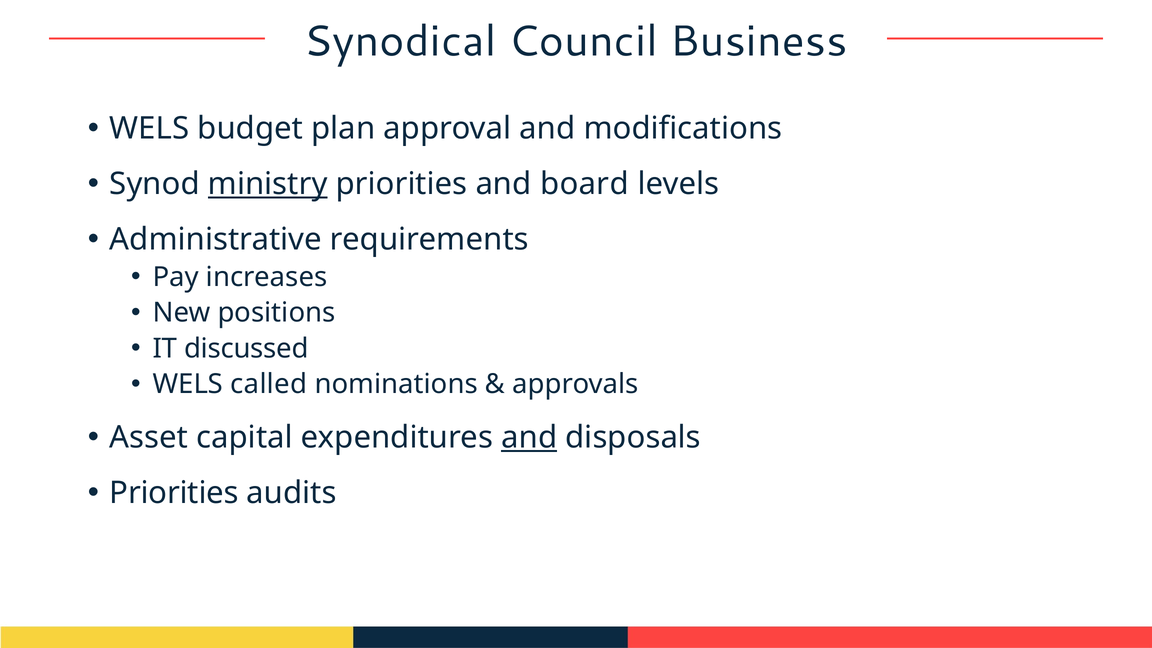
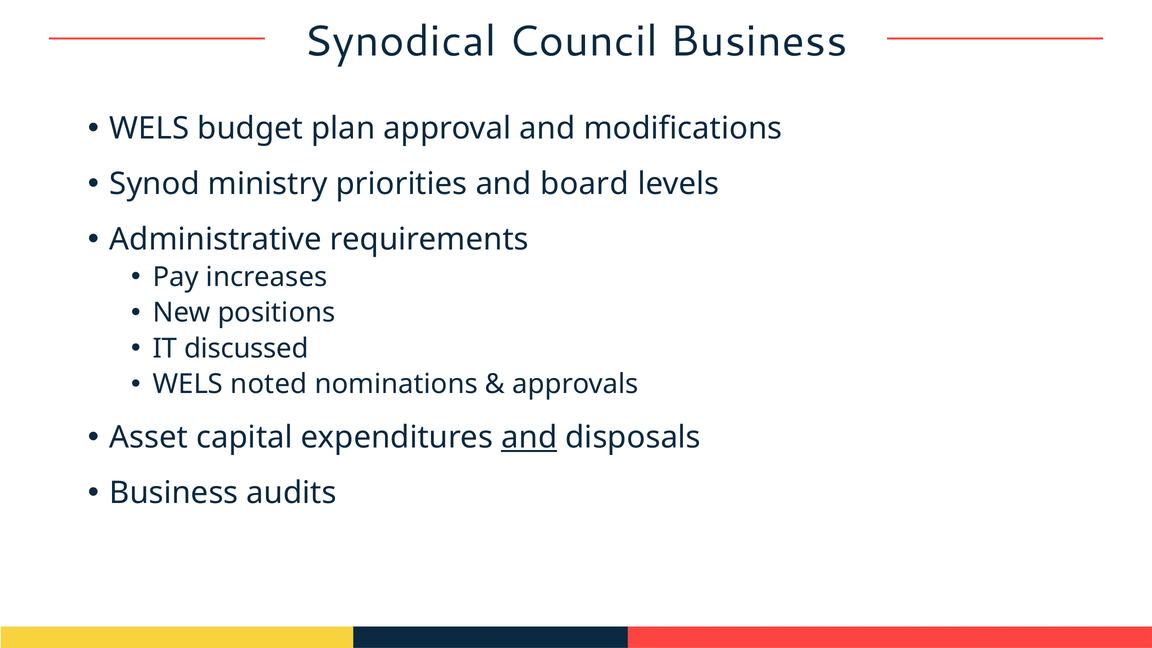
ministry underline: present -> none (268, 184)
called: called -> noted (269, 384)
Priorities: Priorities -> Business (174, 493)
